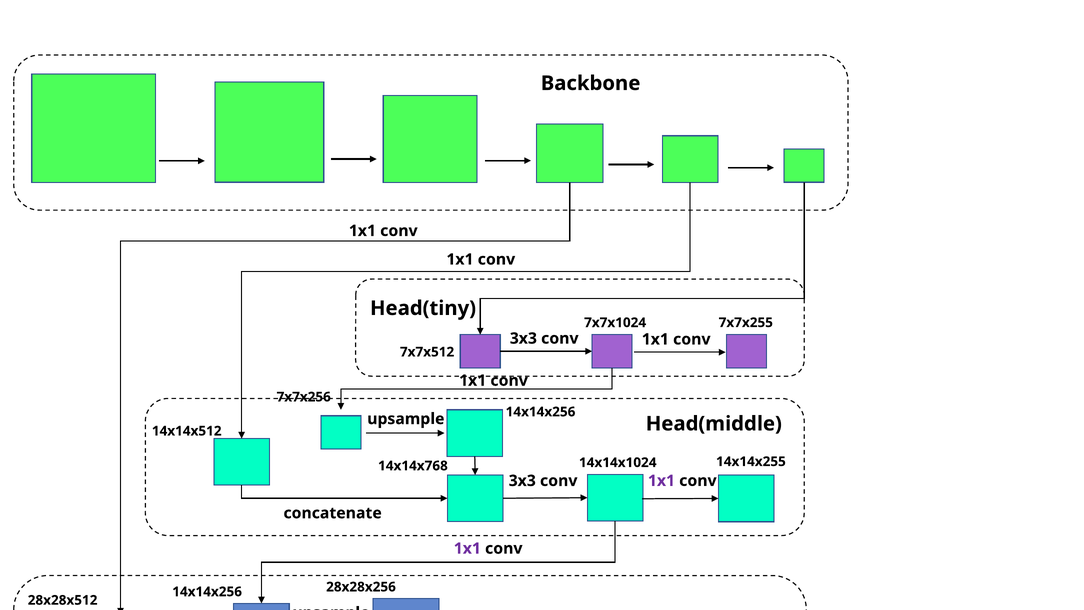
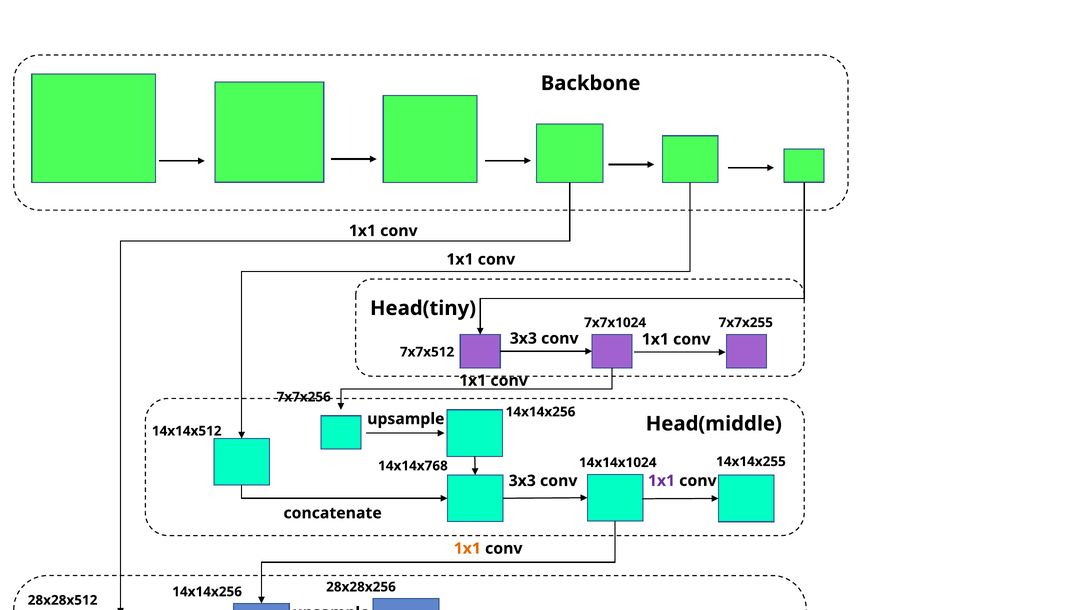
1x1 colour: purple -> orange (467, 548)
